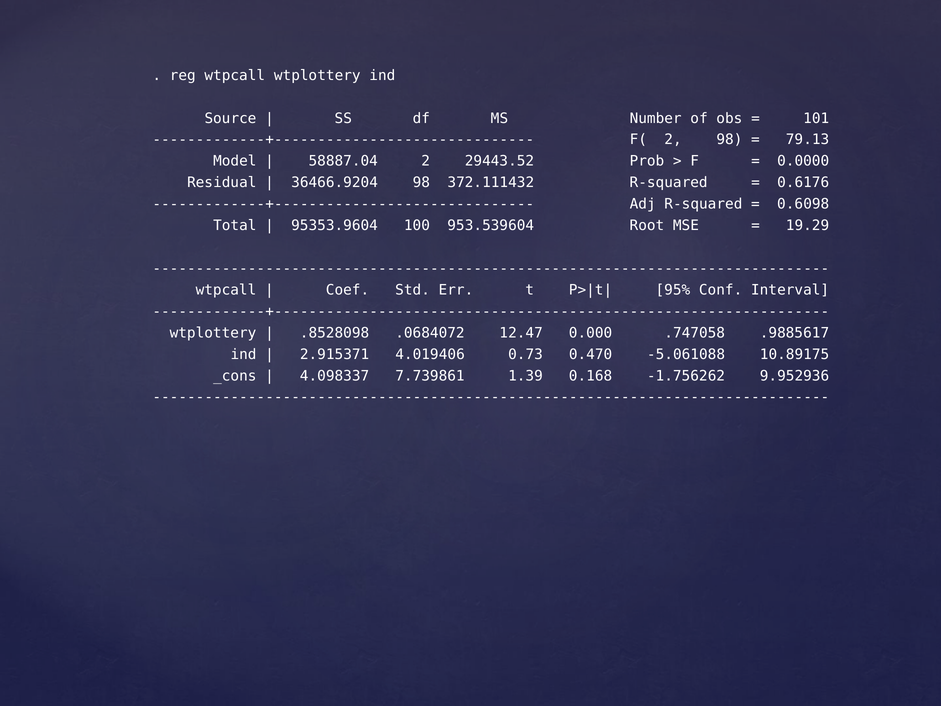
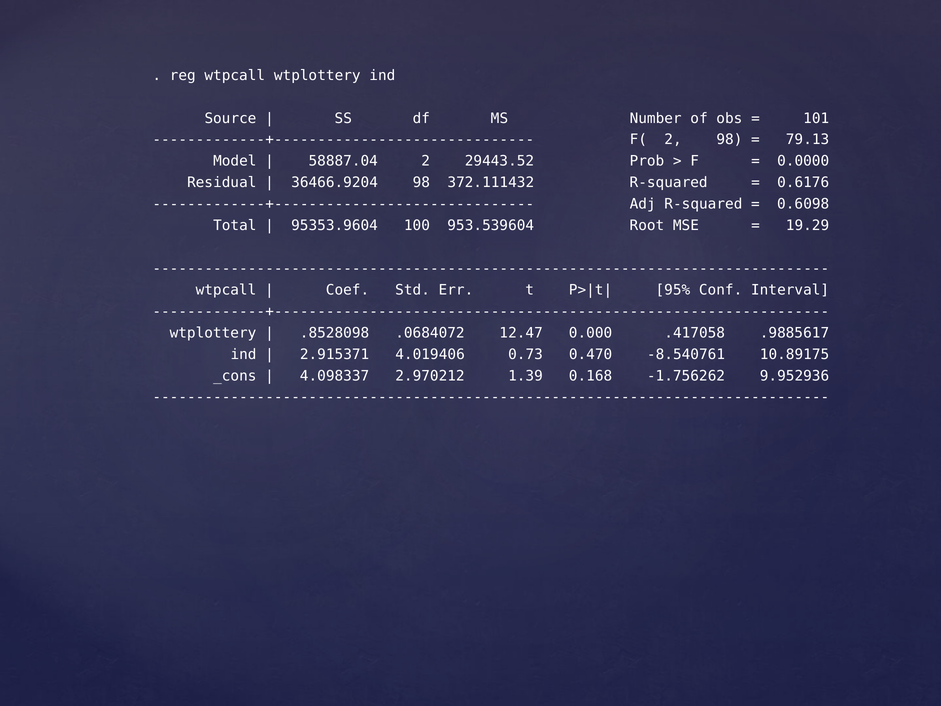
.747058: .747058 -> .417058 (695, 333)
-5.061088: -5.061088 -> -8.540761 (686, 354)
7.739861: 7.739861 -> 2.970212 (430, 376)
